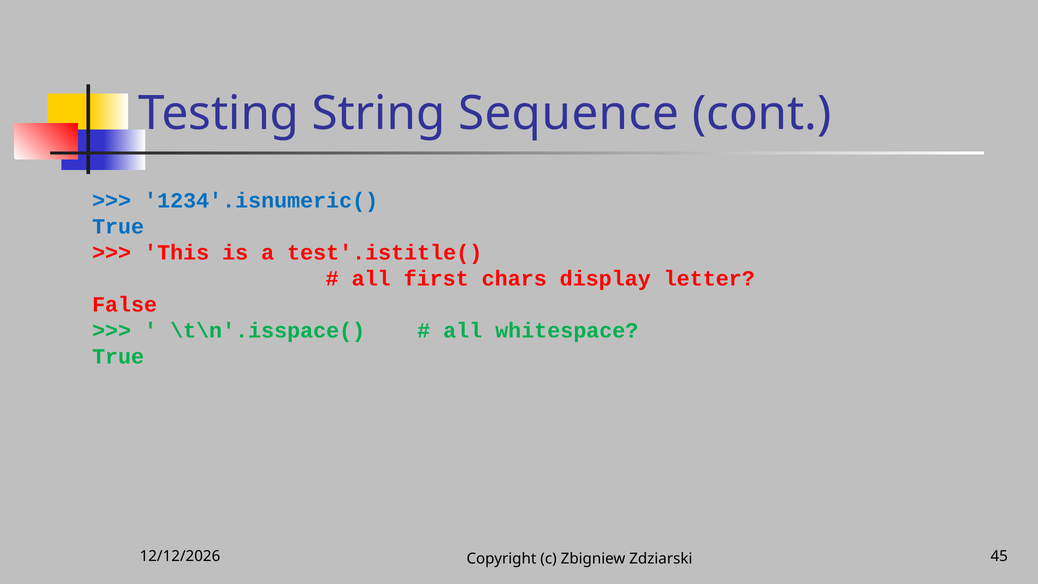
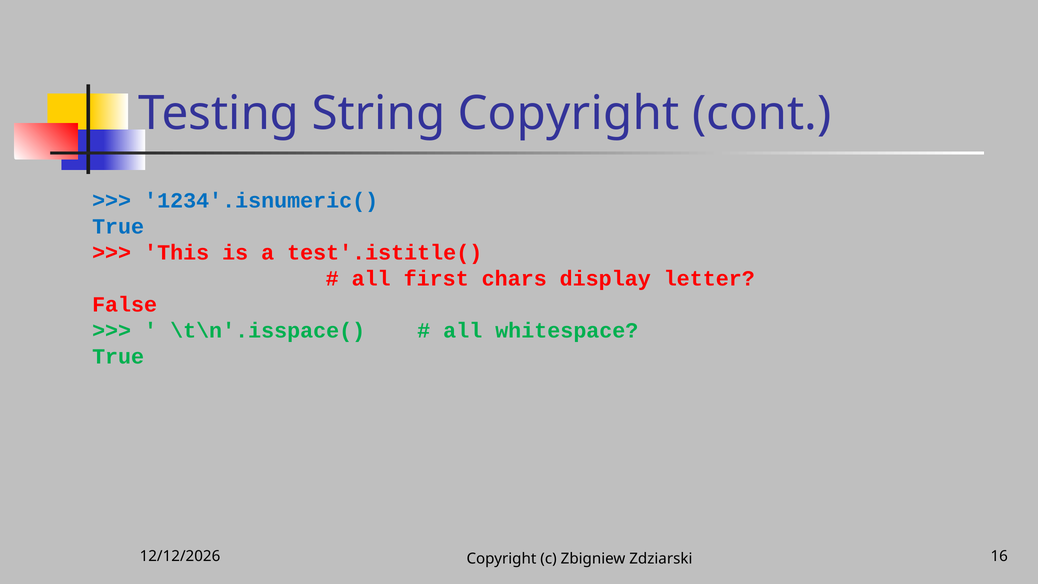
String Sequence: Sequence -> Copyright (569, 114)
45: 45 -> 16 (999, 556)
